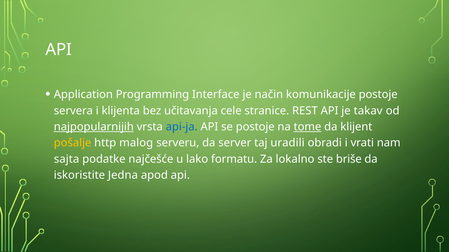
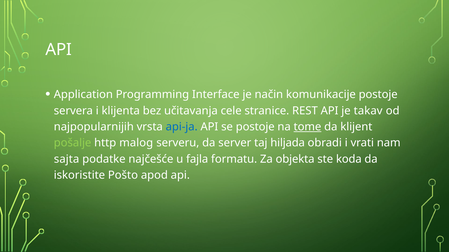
najpopularnijih underline: present -> none (94, 127)
pošalje colour: yellow -> light green (73, 143)
uradili: uradili -> hiljada (288, 143)
lako: lako -> fajla (197, 159)
lokalno: lokalno -> objekta (295, 159)
briše: briše -> koda (349, 159)
Jedna: Jedna -> Pošto (123, 176)
